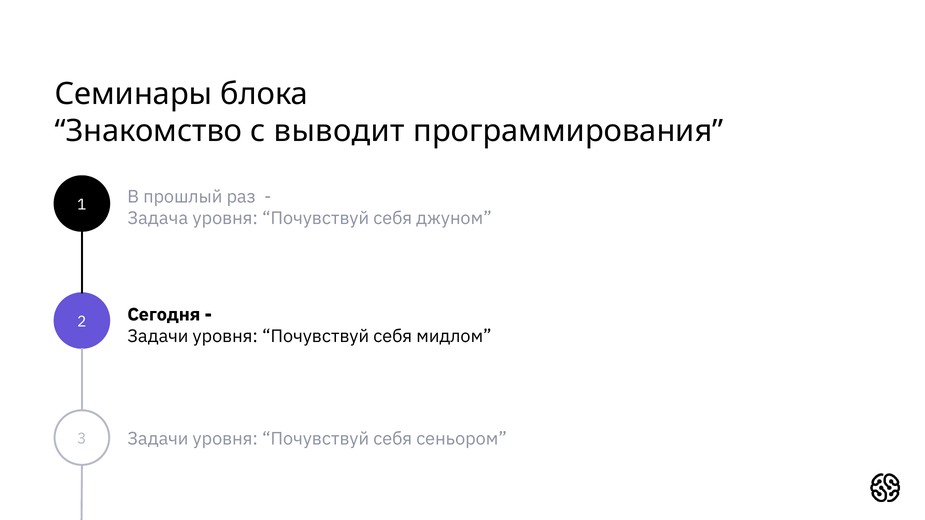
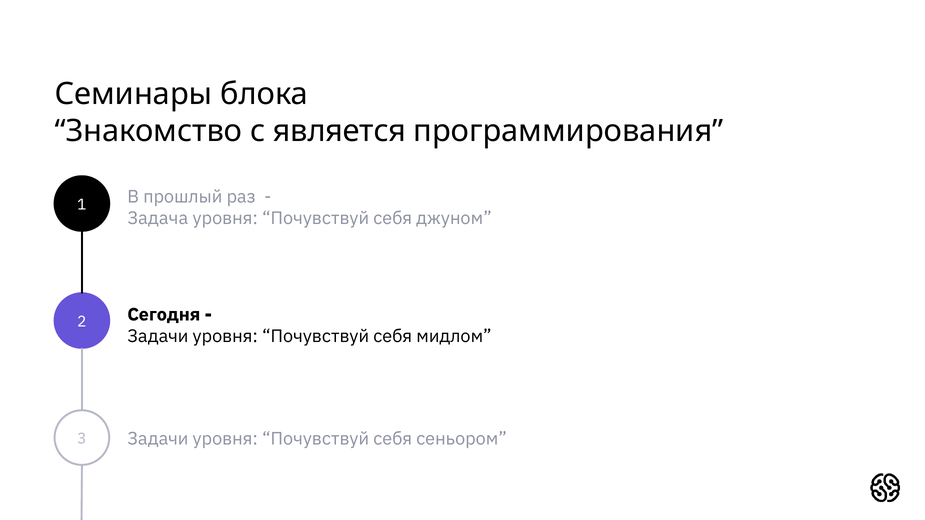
выводит: выводит -> является (340, 131)
